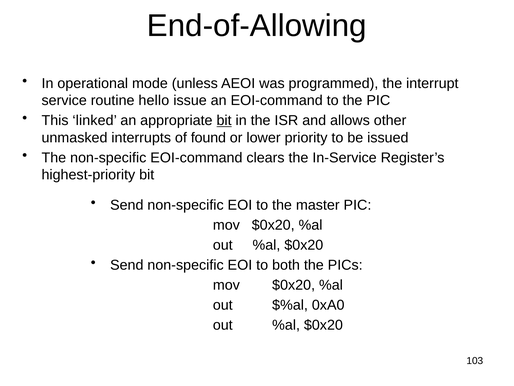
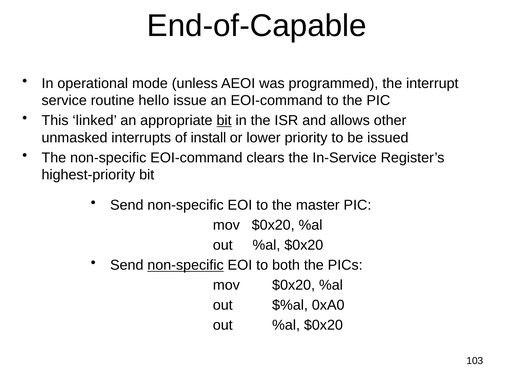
End-of-Allowing: End-of-Allowing -> End-of-Capable (257, 26)
found: found -> install (208, 138)
non-specific underline: none -> present (186, 265)
